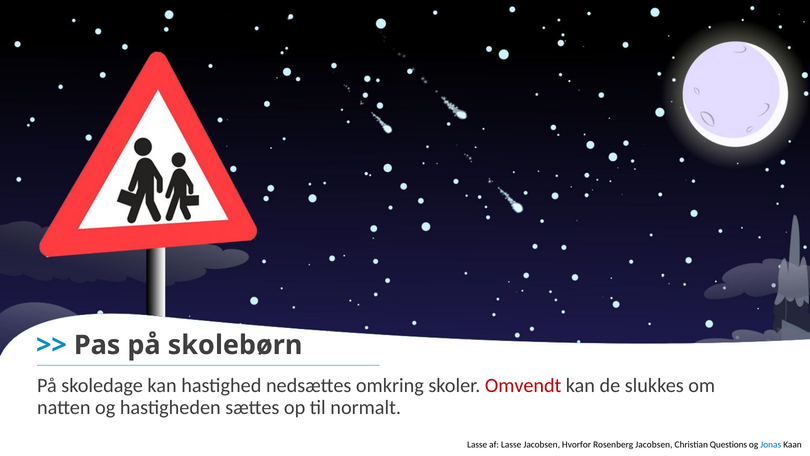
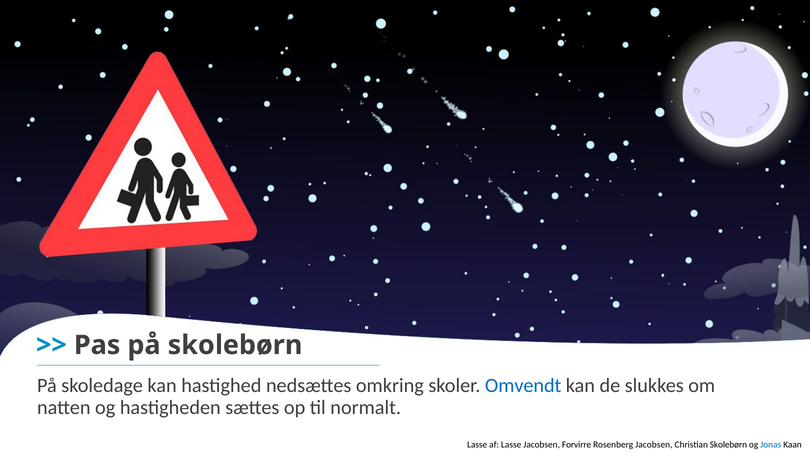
Omvendt colour: red -> blue (523, 385)
Hvorfor: Hvorfor -> Forvirre (577, 444)
Christian Questions: Questions -> Skolebørn (728, 444)
